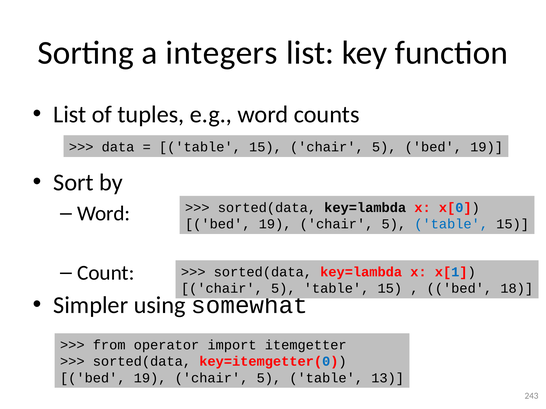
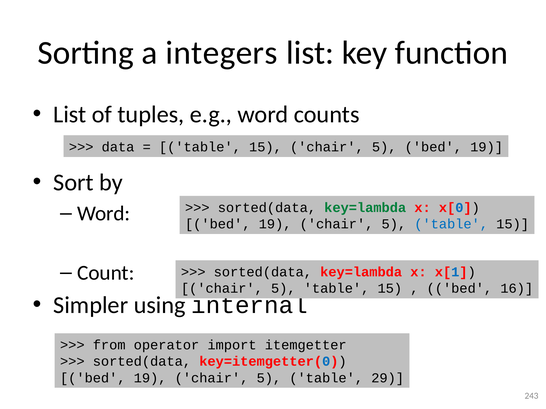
key=lambda colour: black -> green (365, 208)
18: 18 -> 16 (517, 289)
somewhat: somewhat -> internal (250, 306)
13: 13 -> 29 (388, 378)
